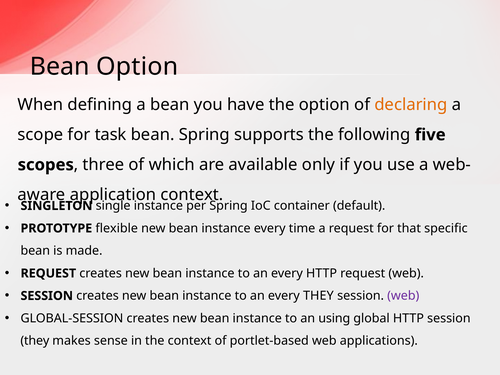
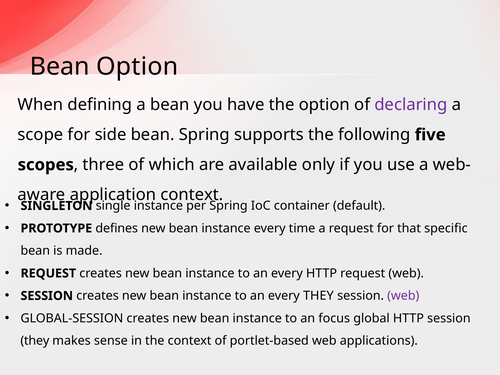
declaring colour: orange -> purple (411, 105)
task: task -> side (111, 135)
flexible: flexible -> defines (117, 228)
using: using -> focus (334, 318)
